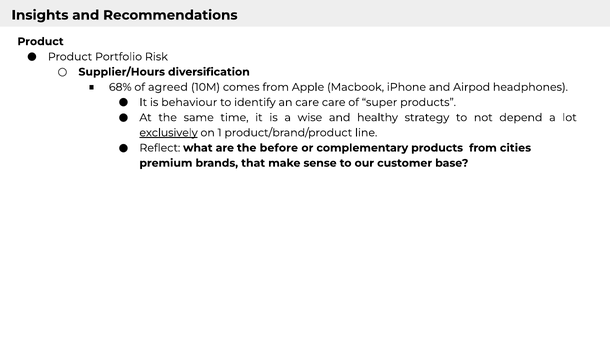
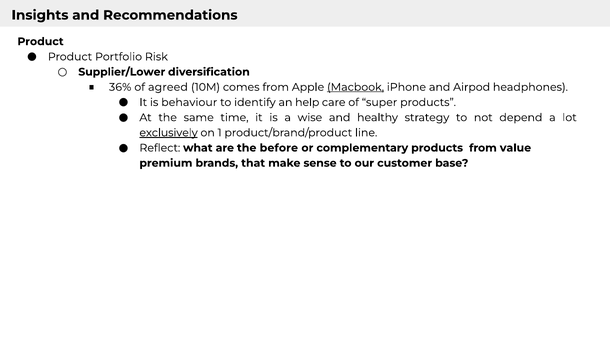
Supplier/Hours: Supplier/Hours -> Supplier/Lower (122, 72)
68%: 68% -> 36% (120, 87)
Macbook underline: none -> present (356, 87)
an care: care -> help (307, 102)
cities: cities -> value (515, 148)
